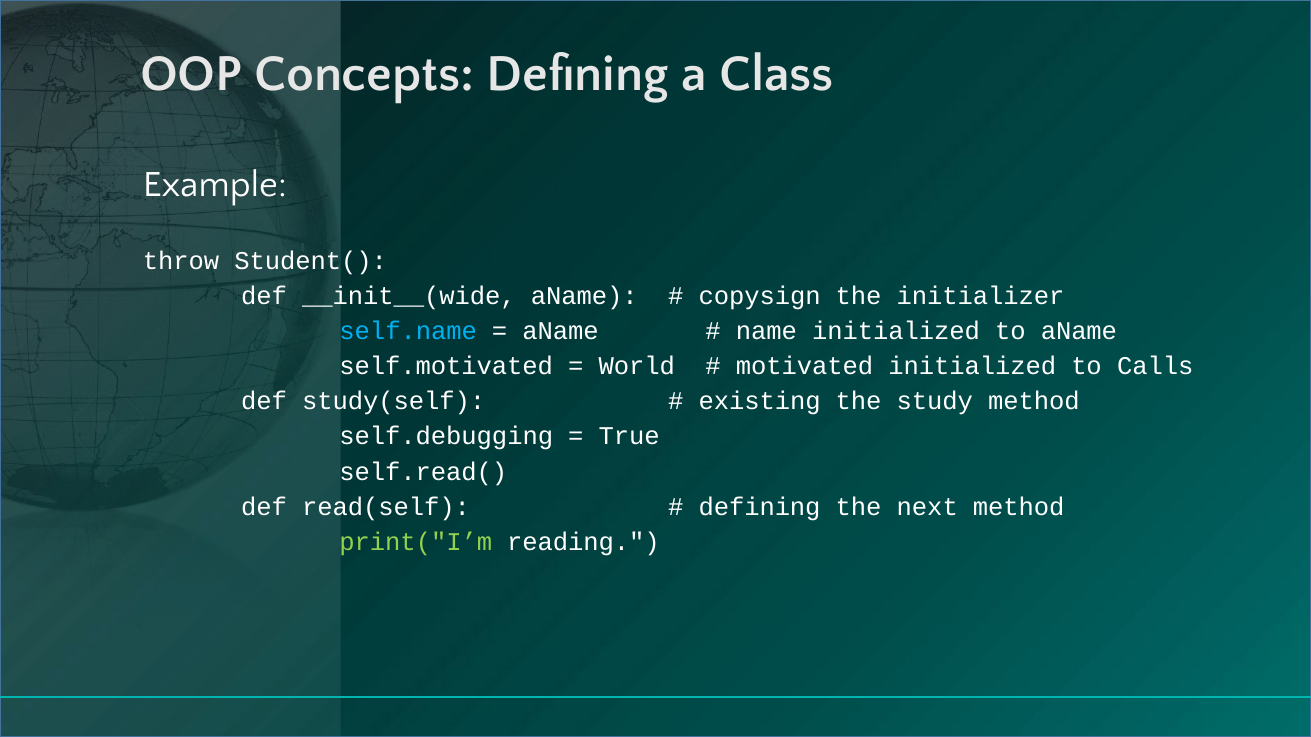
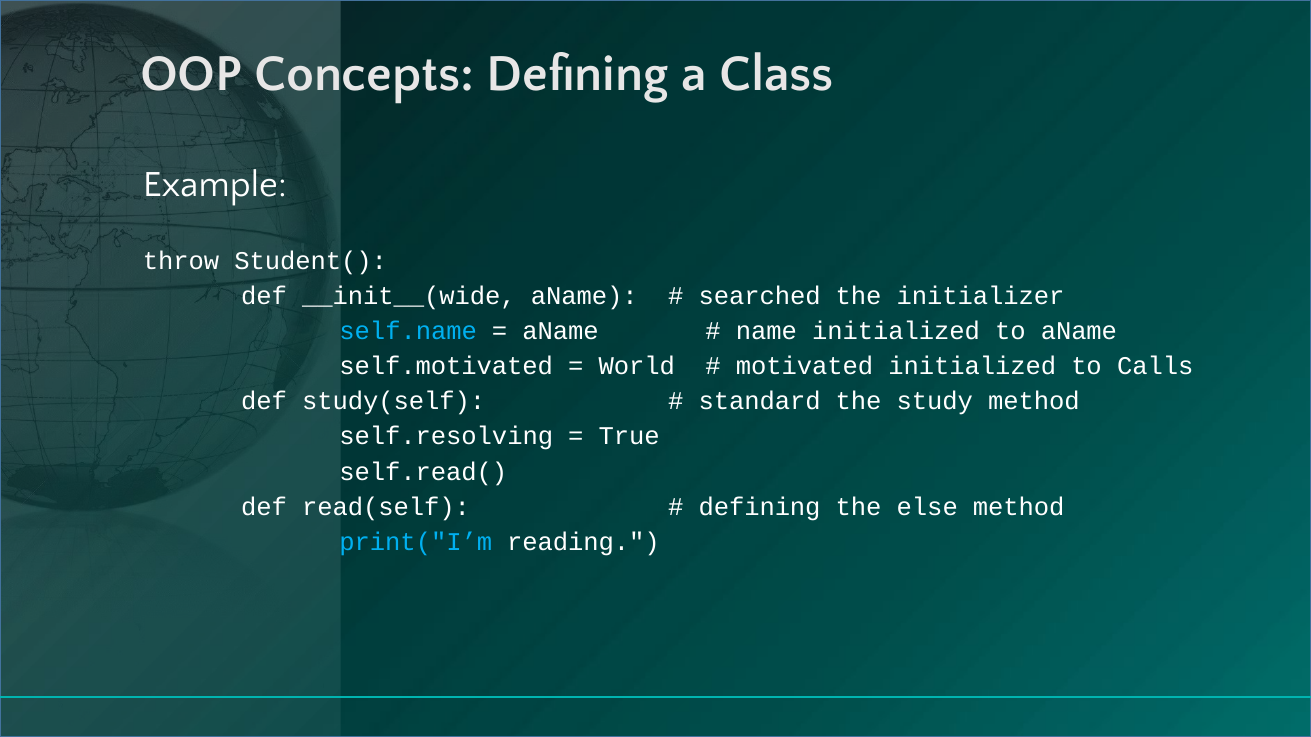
copysign: copysign -> searched (760, 296)
existing: existing -> standard (760, 402)
self.debugging: self.debugging -> self.resolving (446, 437)
next: next -> else (927, 507)
print("I’m colour: light green -> light blue (416, 542)
